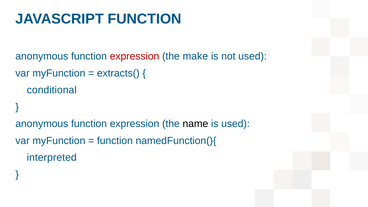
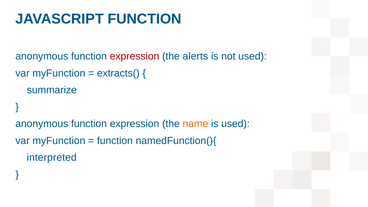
make: make -> alerts (195, 56)
conditional: conditional -> summarize (52, 90)
name colour: black -> orange (195, 124)
